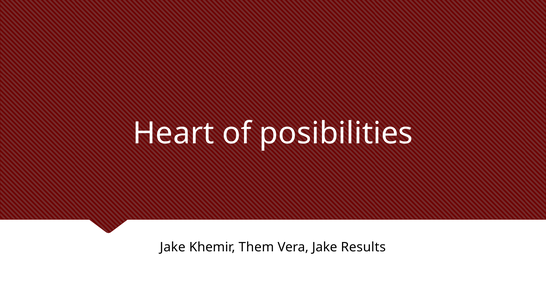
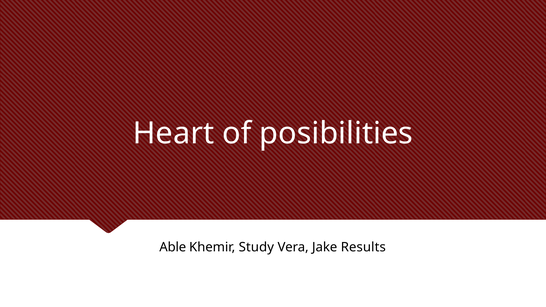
Jake: Jake -> Able (173, 247)
Them: Them -> Study (256, 247)
